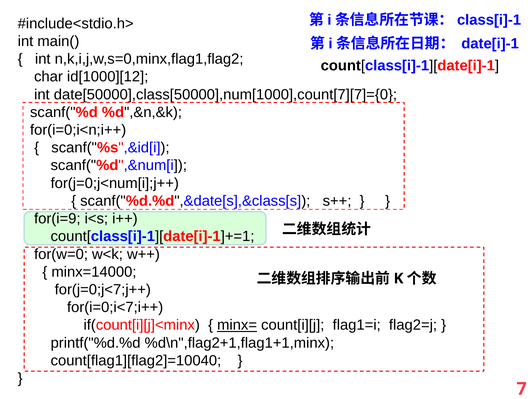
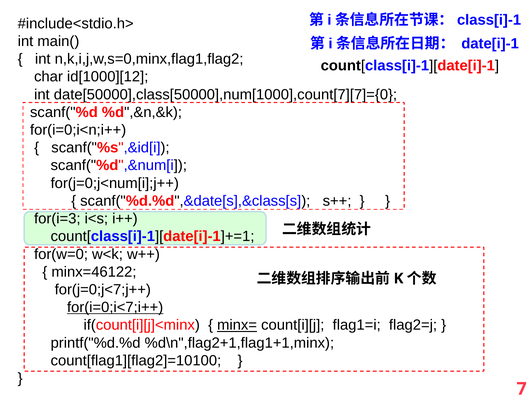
for(i=9: for(i=9 -> for(i=3 (57, 219)
minx=14000: minx=14000 -> minx=46122 (94, 272)
for(i=0;i<7;i++ underline: none -> present (115, 307)
count[flag1][flag2]=10040: count[flag1][flag2]=10040 -> count[flag1][flag2]=10100 (136, 361)
